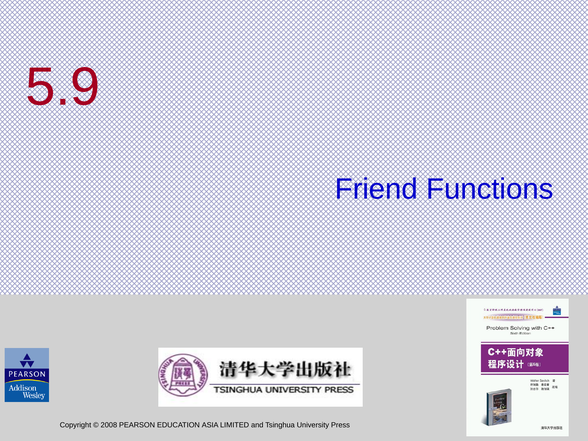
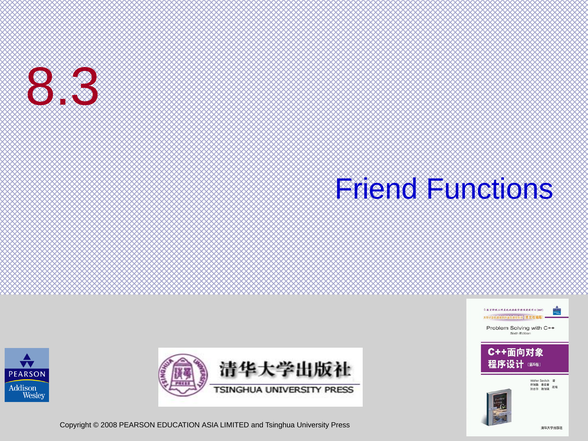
5.9: 5.9 -> 8.3 (63, 87)
